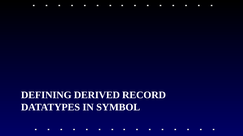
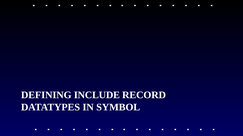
DERIVED: DERIVED -> INCLUDE (97, 96)
